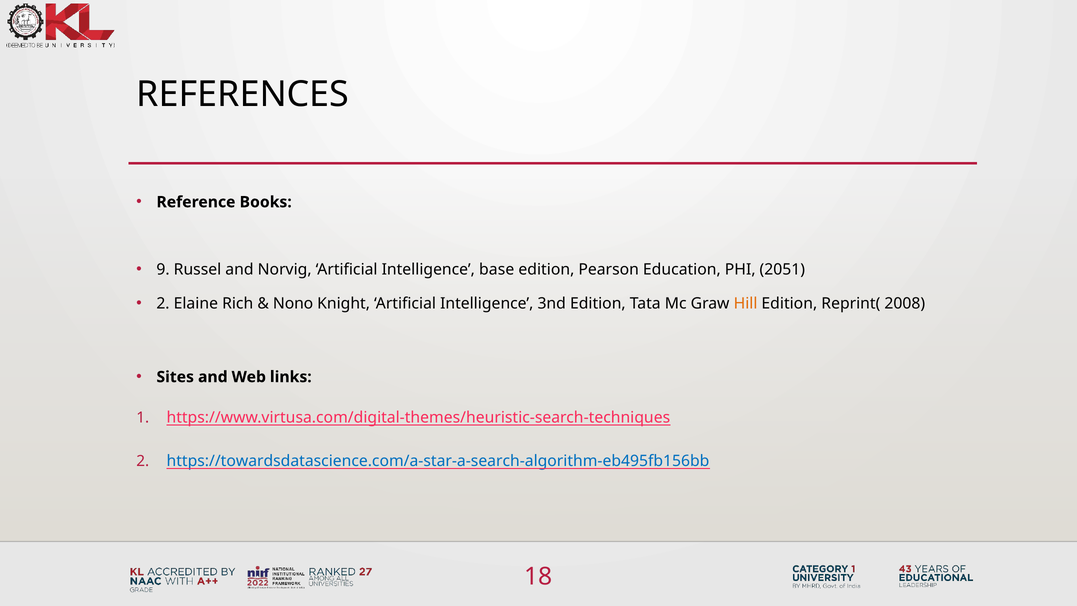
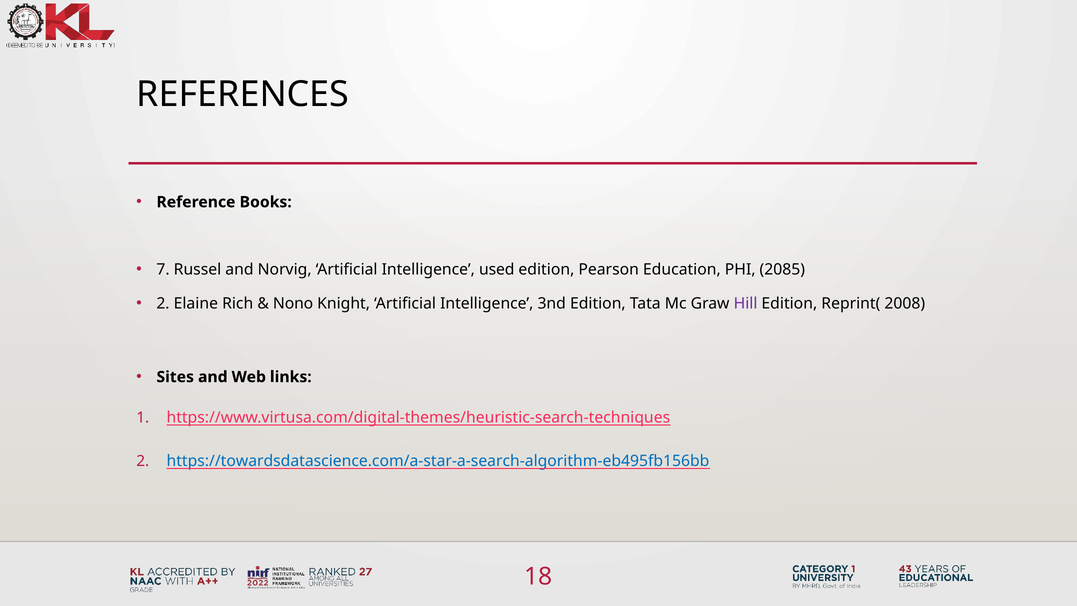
9: 9 -> 7 (163, 270)
base: base -> used (497, 270)
2051: 2051 -> 2085 (782, 270)
Hill colour: orange -> purple (746, 304)
